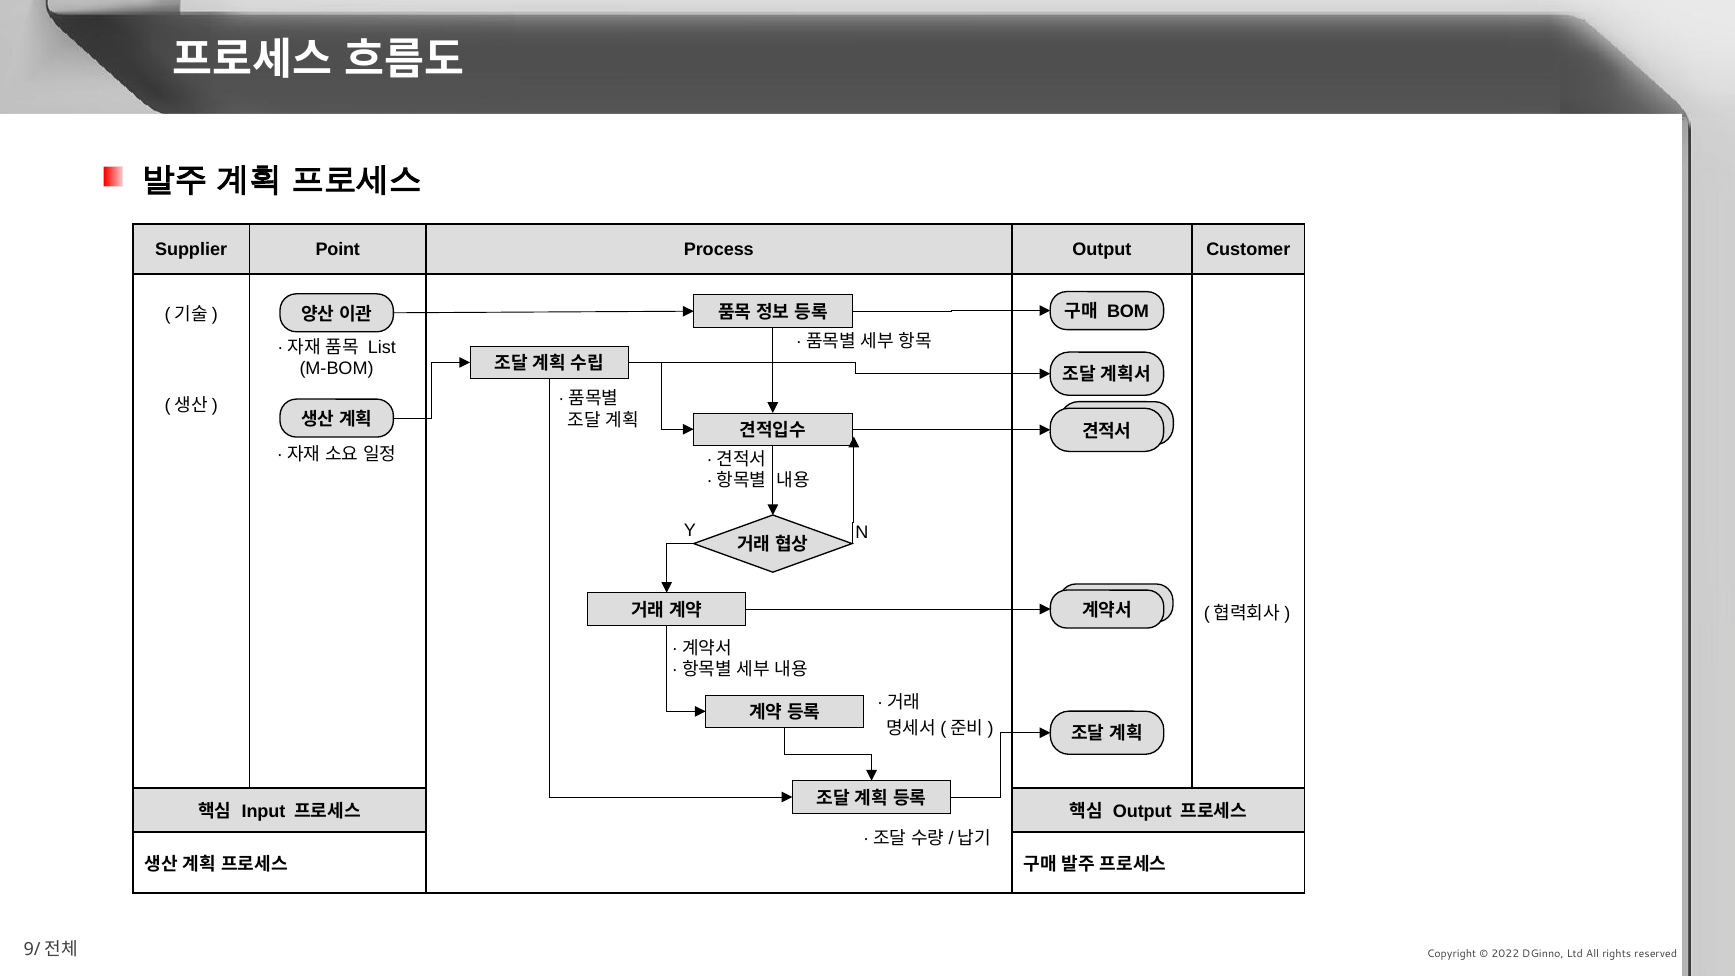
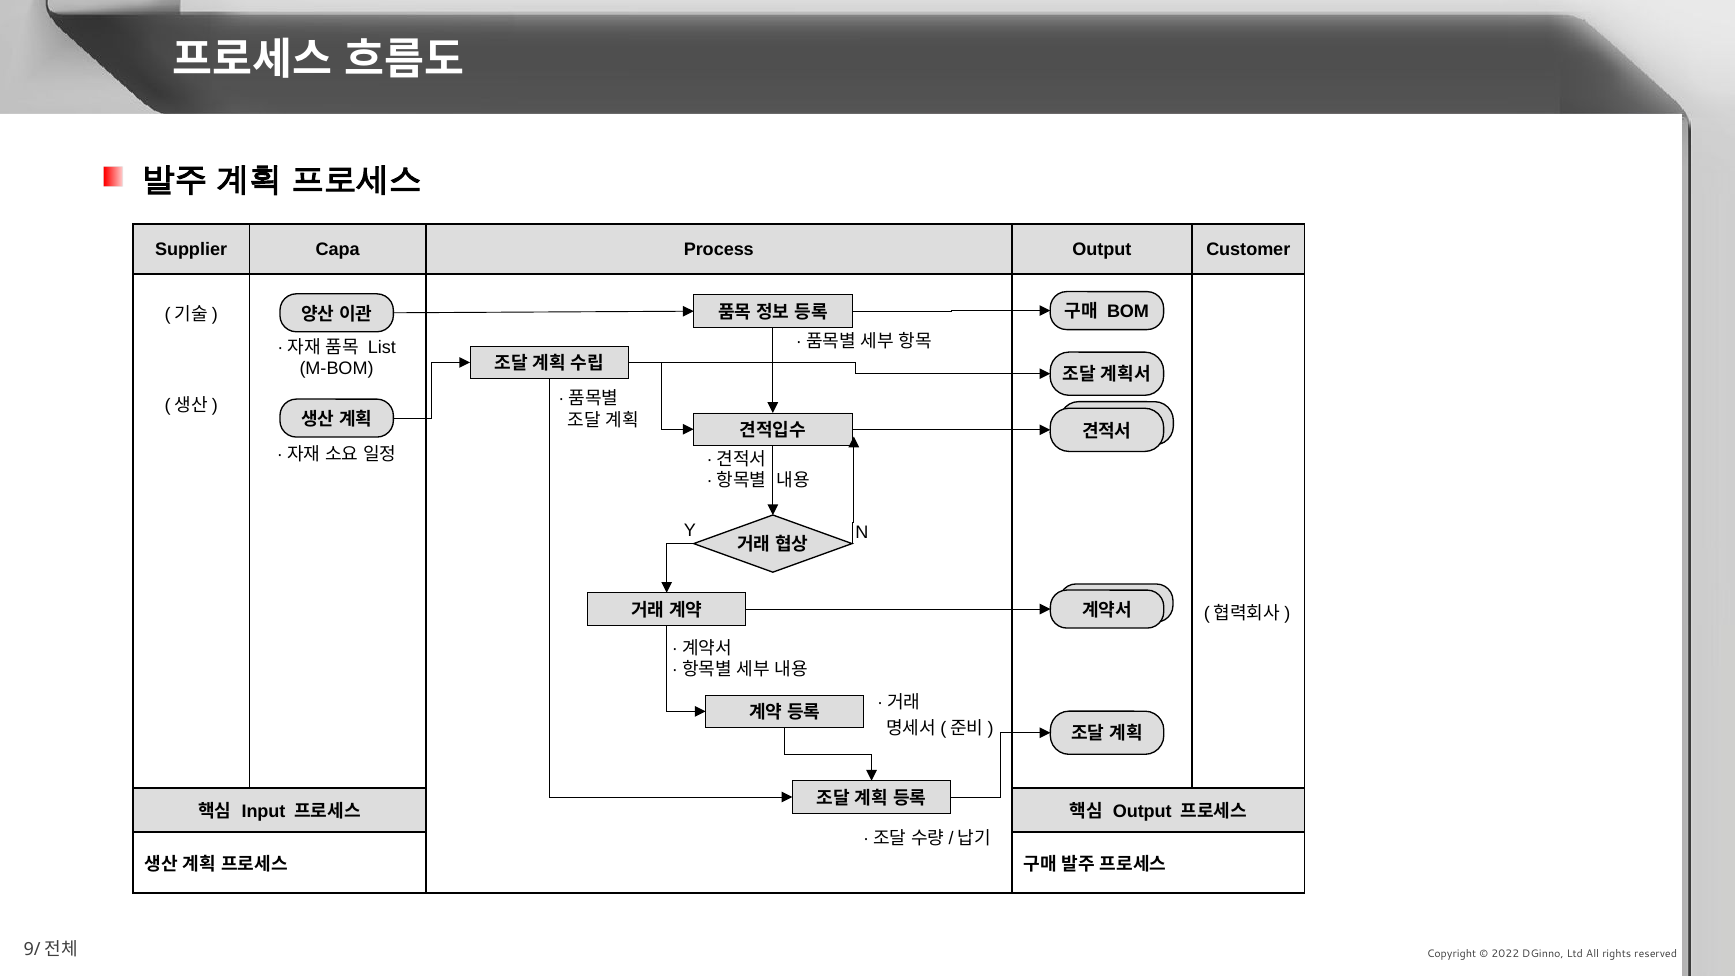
Point: Point -> Capa (338, 249)
